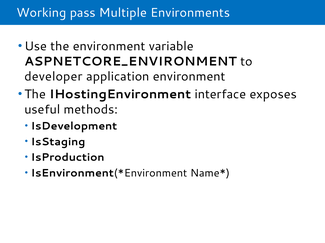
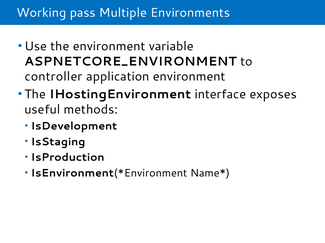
developer: developer -> controller (53, 77)
